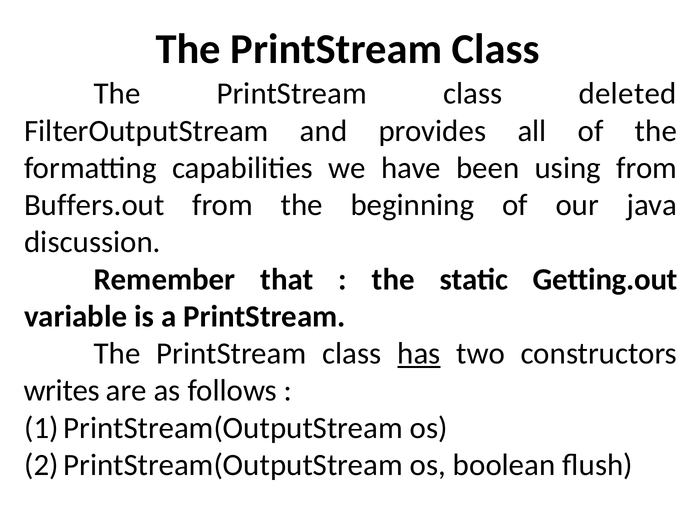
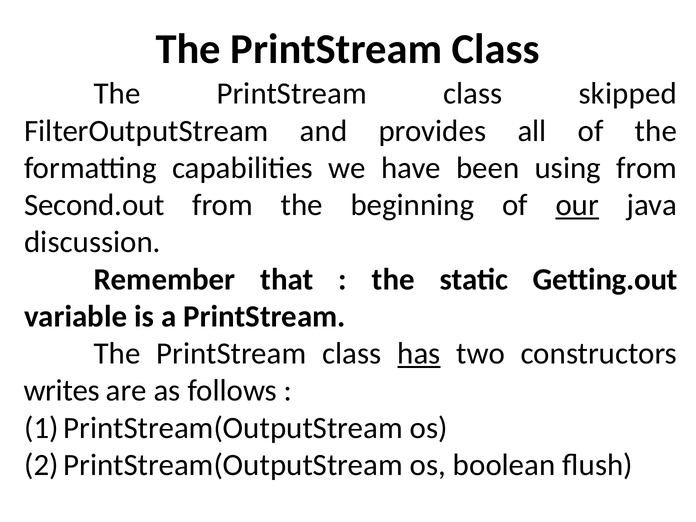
deleted: deleted -> skipped (628, 94)
Buffers.out: Buffers.out -> Second.out (94, 205)
our underline: none -> present (577, 205)
